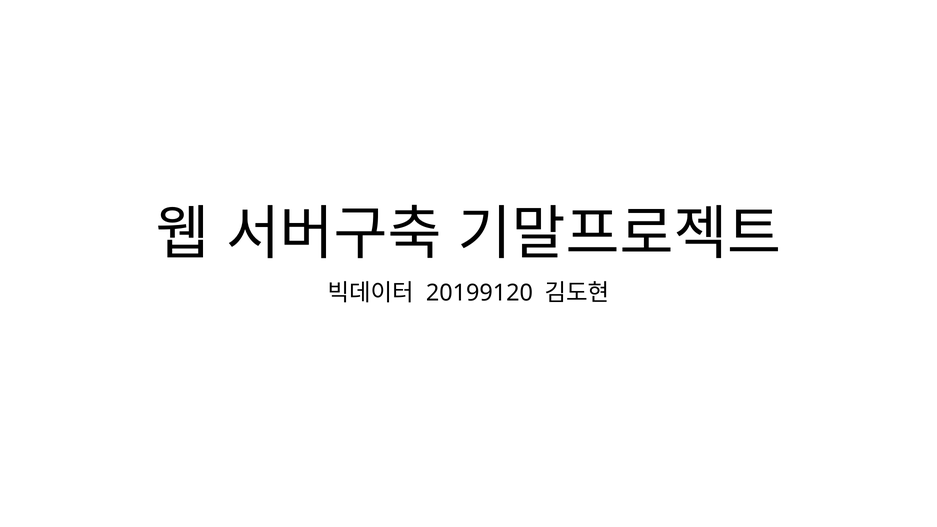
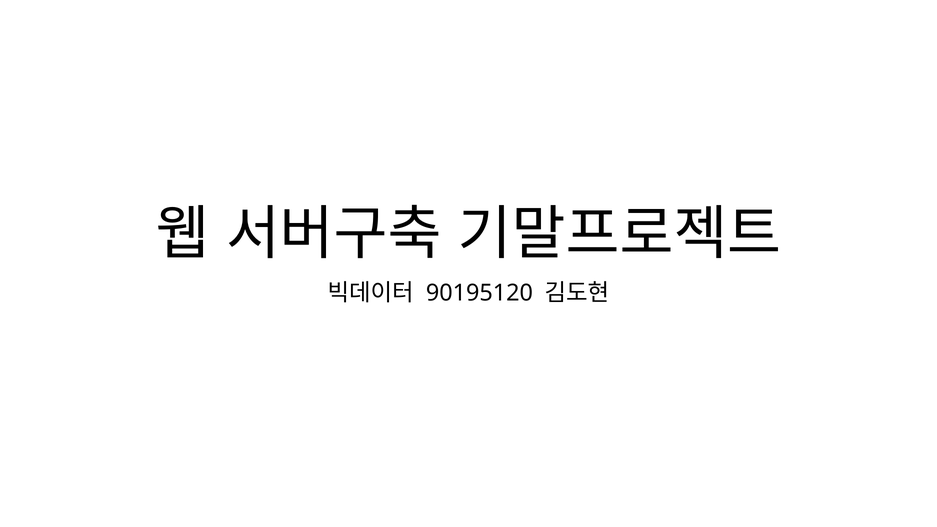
20199120: 20199120 -> 90195120 (479, 293)
